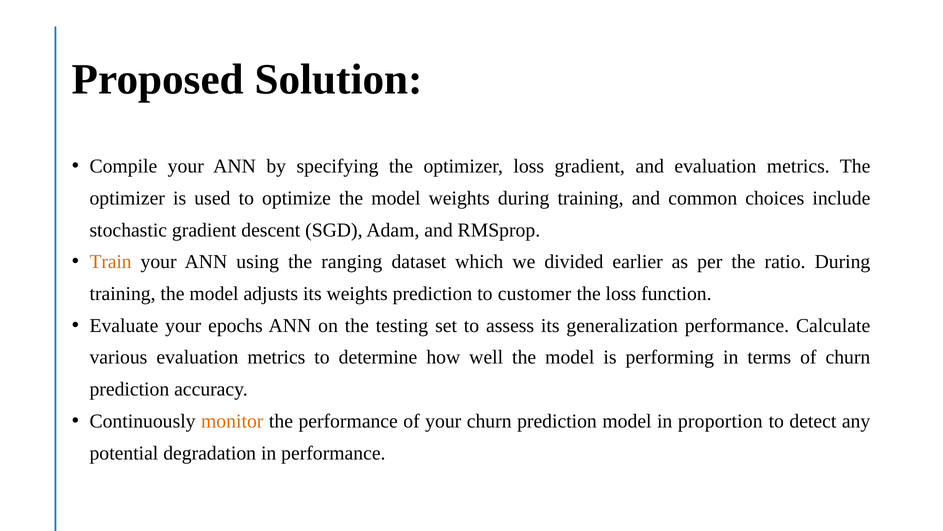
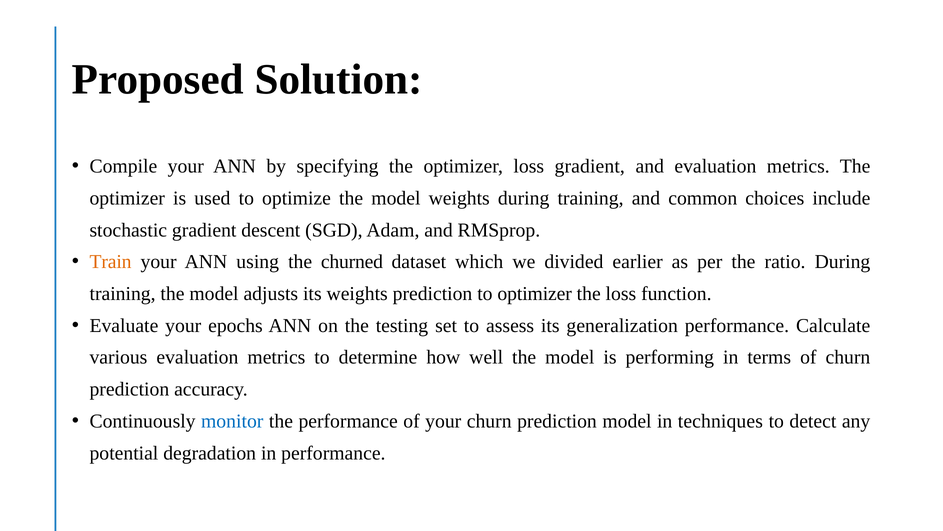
ranging: ranging -> churned (352, 262)
to customer: customer -> optimizer (535, 293)
monitor colour: orange -> blue (232, 421)
proportion: proportion -> techniques (720, 421)
